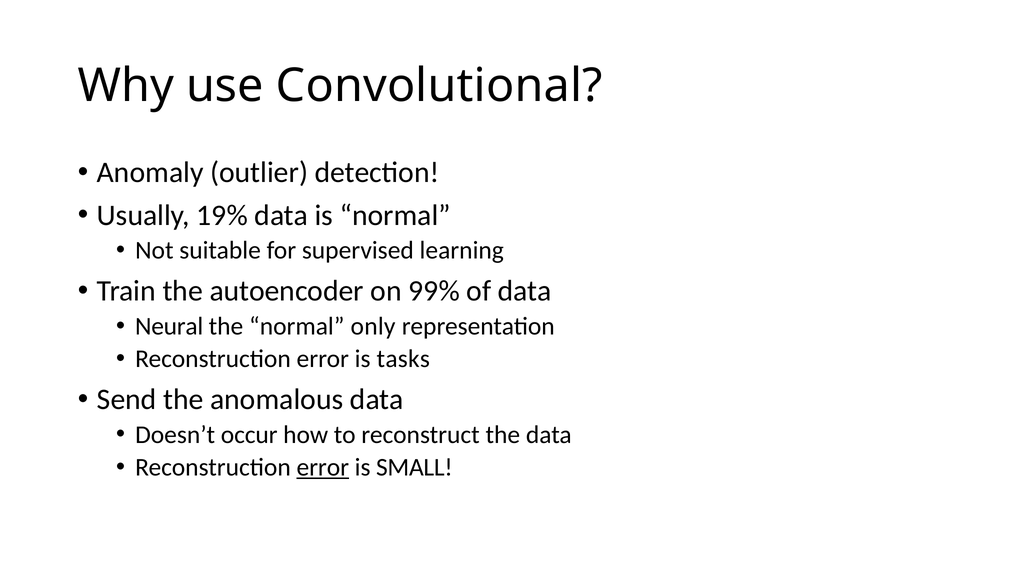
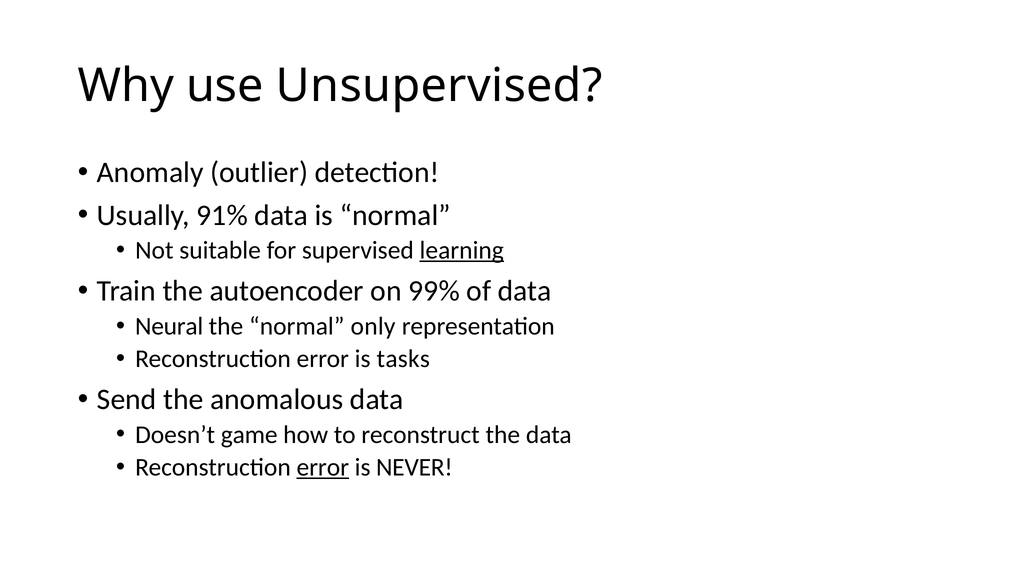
Convolutional: Convolutional -> Unsupervised (439, 86)
19%: 19% -> 91% (222, 215)
learning underline: none -> present (462, 250)
occur: occur -> game (249, 434)
SMALL: SMALL -> NEVER (414, 467)
